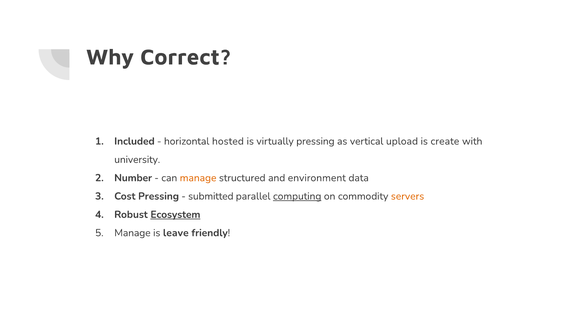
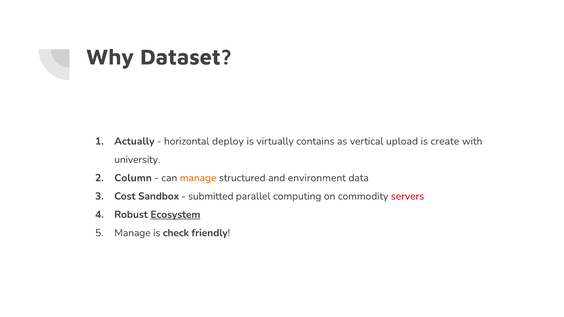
Correct: Correct -> Dataset (186, 57)
Included: Included -> Actually (134, 141)
hosted: hosted -> deploy (228, 141)
virtually pressing: pressing -> contains (315, 141)
Number: Number -> Column (133, 178)
Cost Pressing: Pressing -> Sandbox (159, 196)
computing underline: present -> none (297, 196)
servers colour: orange -> red (408, 196)
leave: leave -> check (176, 233)
